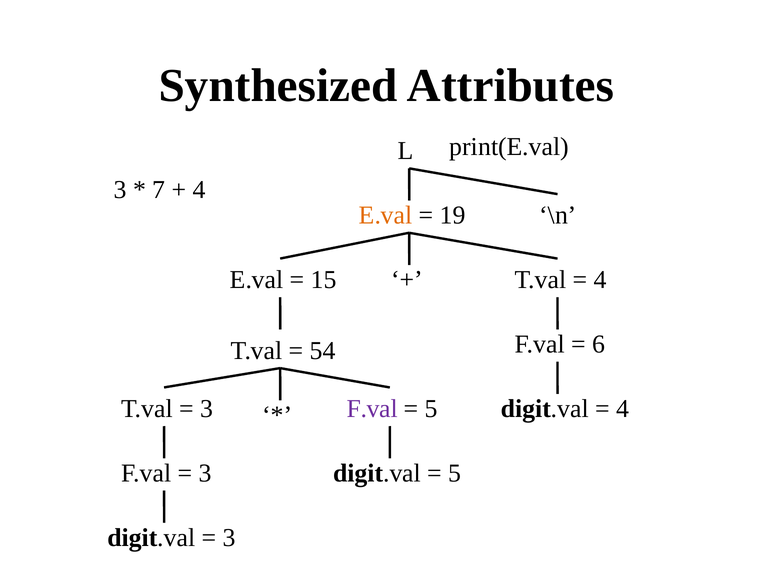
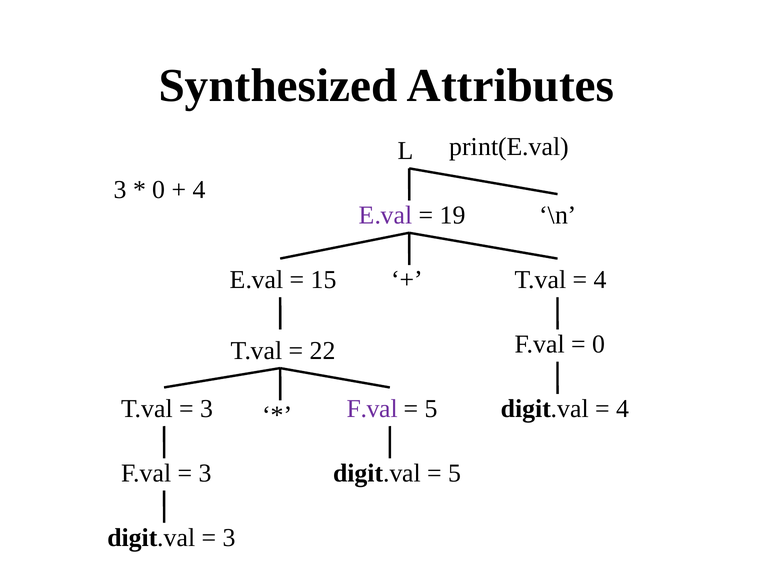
7: 7 -> 0 (159, 190)
E.val colour: orange -> purple (386, 216)
6: 6 -> 0 (599, 345)
54: 54 -> 22 (323, 351)
